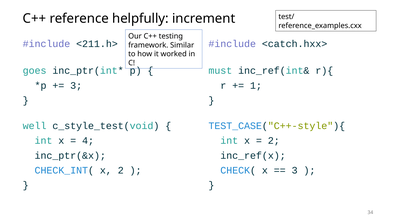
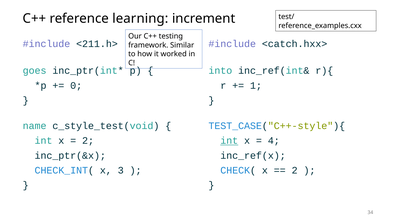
helpfully: helpfully -> learning (140, 18)
must: must -> into (220, 71)
3: 3 -> 0 (76, 85)
well: well -> name (35, 126)
4: 4 -> 2 (88, 141)
int underline: none -> present (229, 141)
2: 2 -> 4 (274, 141)
x 2: 2 -> 3 (121, 170)
3: 3 -> 2 (295, 170)
